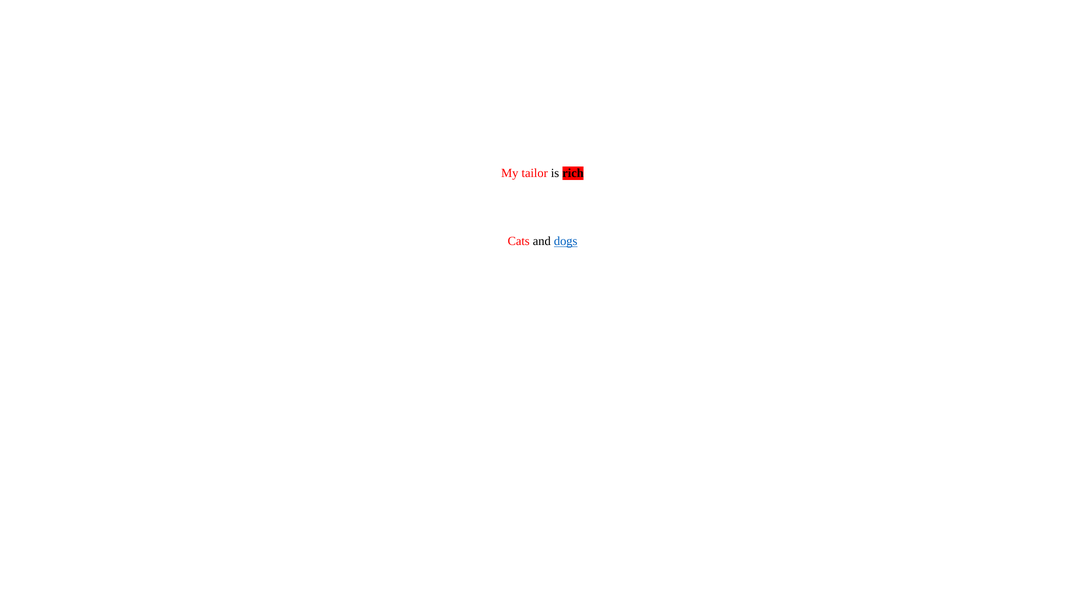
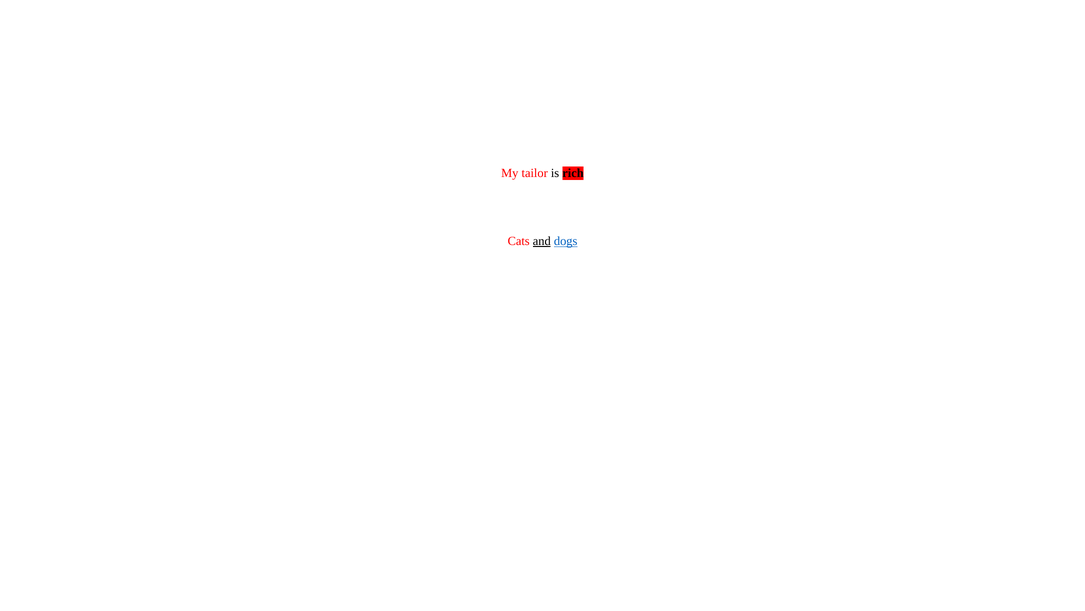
and underline: none -> present (542, 241)
